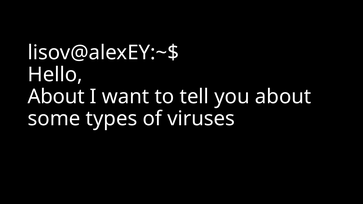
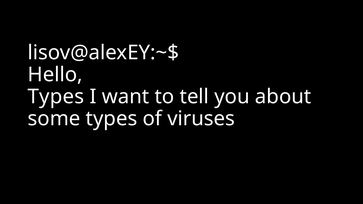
About: About -> Types (56, 97)
